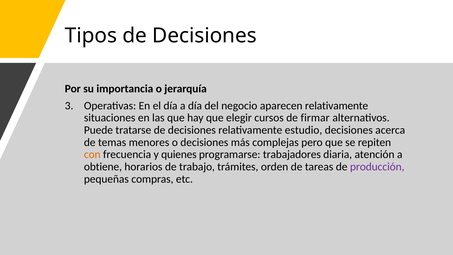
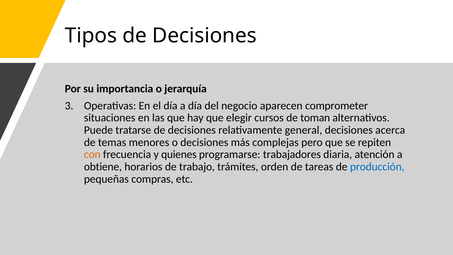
aparecen relativamente: relativamente -> comprometer (337, 106)
firmar: firmar -> toman (315, 118)
estudio: estudio -> general (304, 130)
producción colour: purple -> blue (377, 167)
